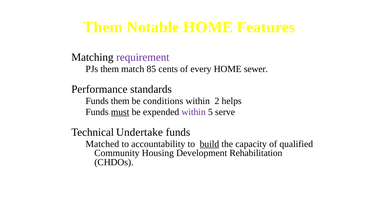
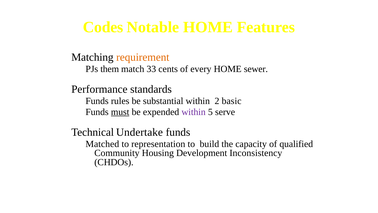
Them: Them -> Codes (103, 27)
requirement colour: purple -> orange (143, 57)
85: 85 -> 33 (151, 69)
Funds them: them -> rules (120, 101)
conditions: conditions -> substantial (163, 101)
helps: helps -> basic (232, 101)
accountability: accountability -> representation (158, 144)
build underline: present -> none (209, 144)
Rehabilitation: Rehabilitation -> Inconsistency (256, 153)
